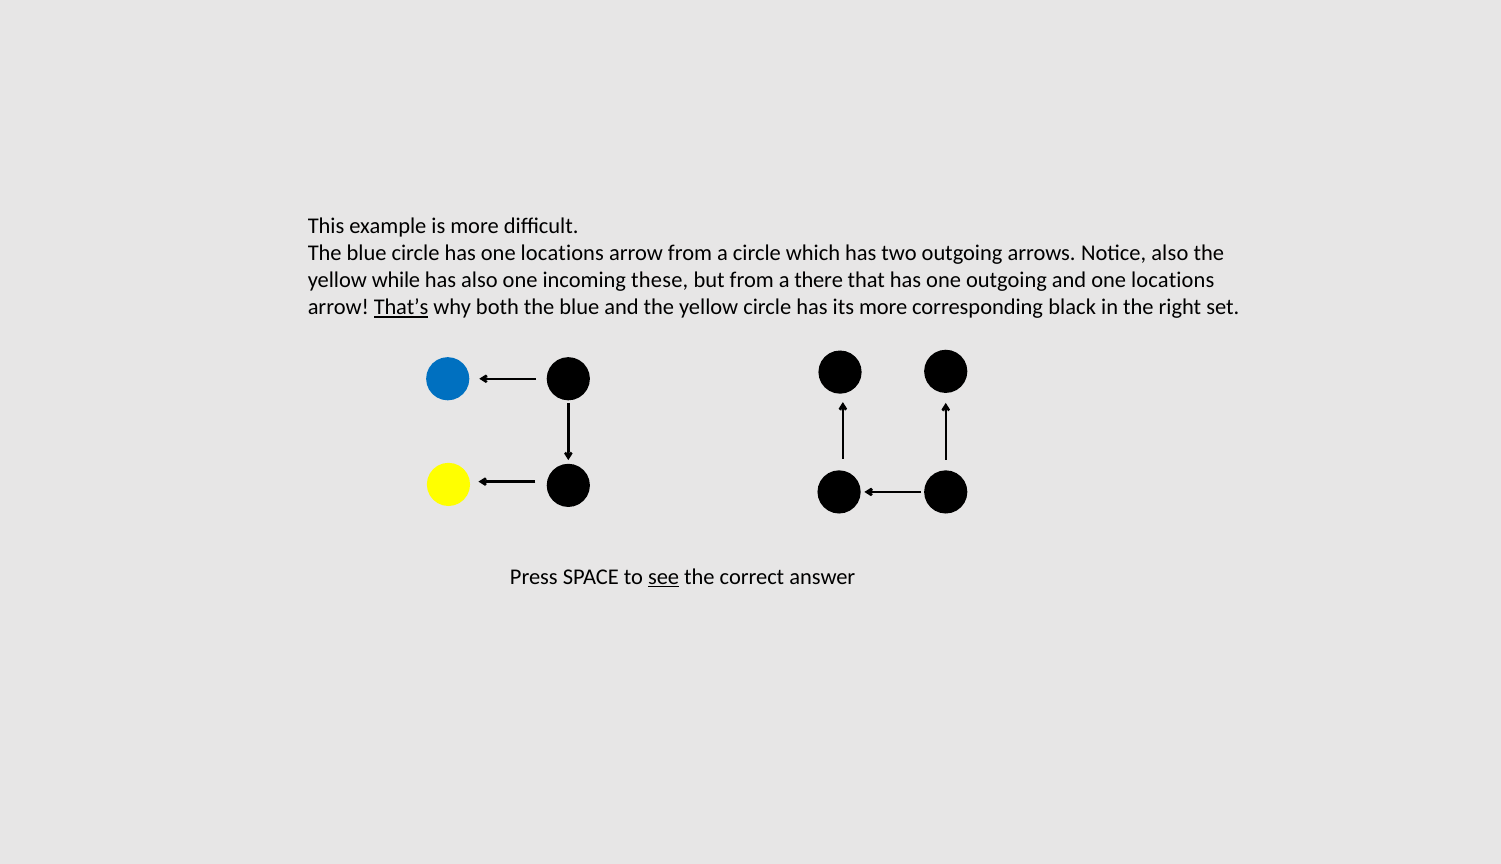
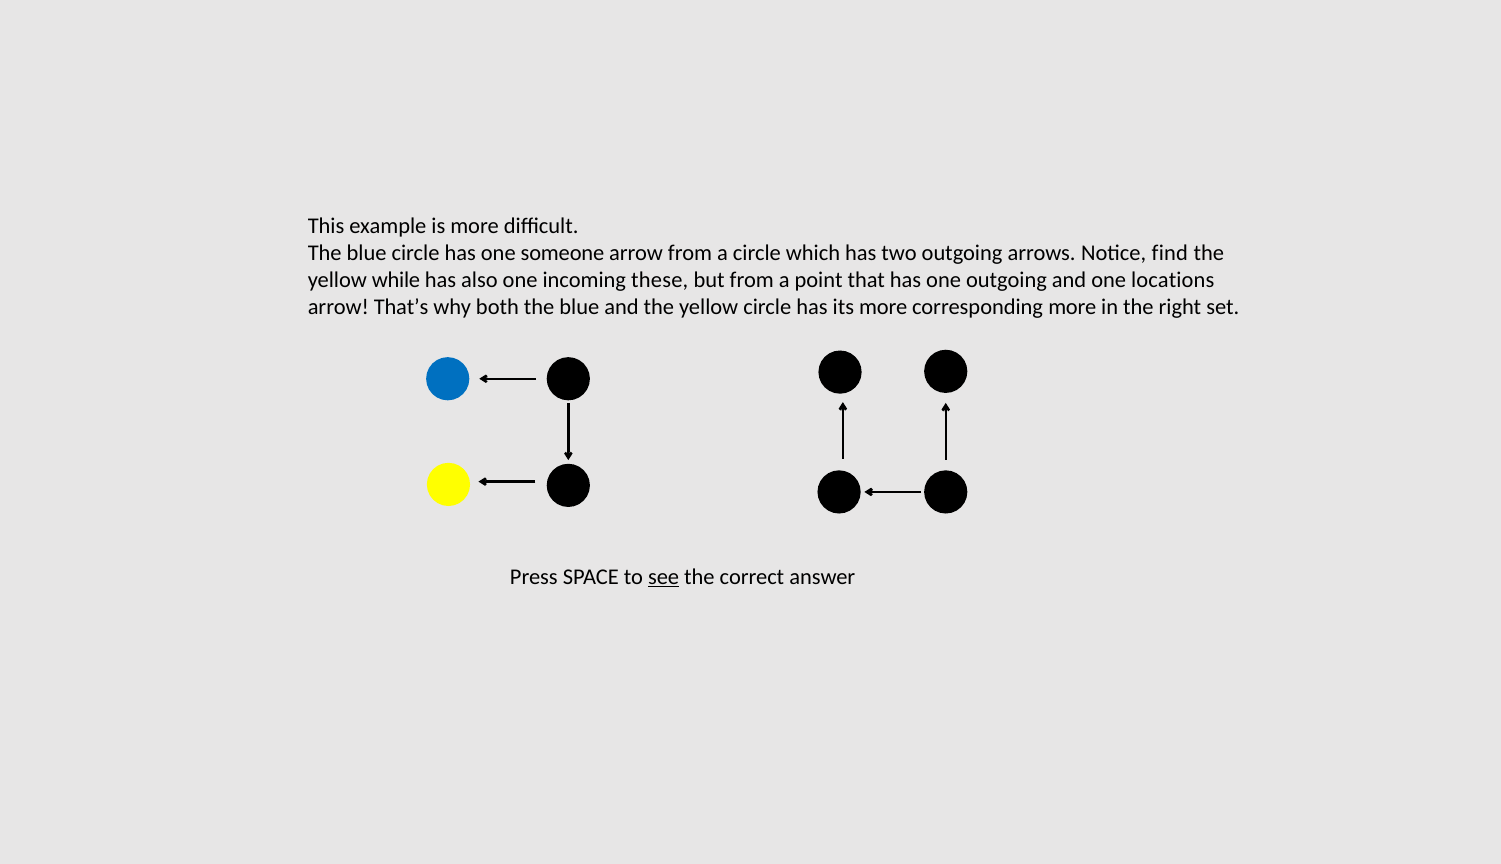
has one locations: locations -> someone (562, 254)
Notice also: also -> find (1170, 254)
there: there -> point (819, 281)
That’s underline: present -> none (401, 308)
corresponding black: black -> more (1072, 308)
